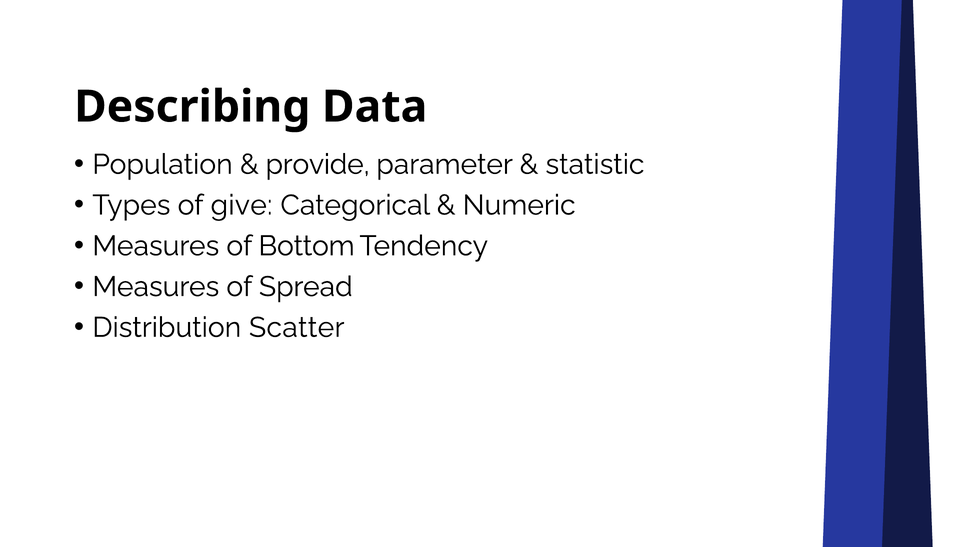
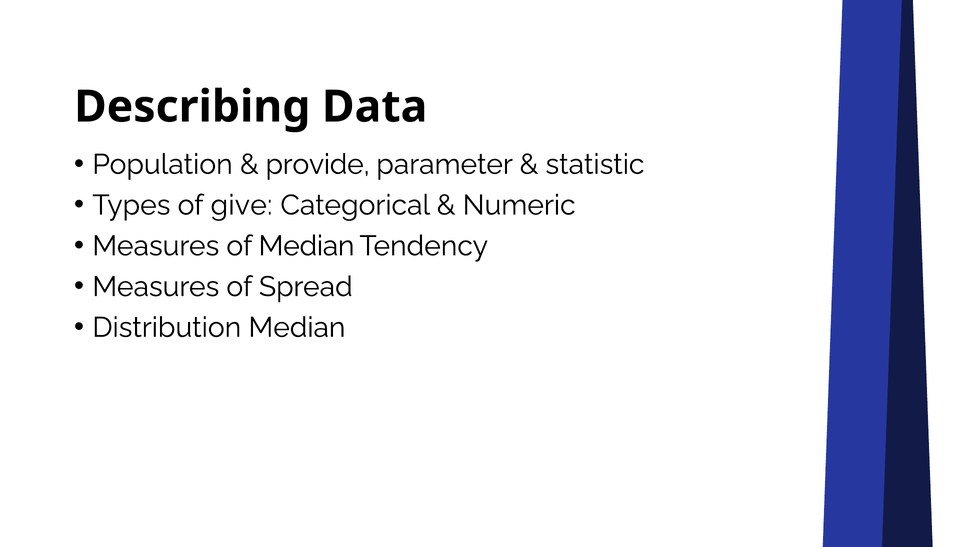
of Bottom: Bottom -> Median (307, 246)
Distribution Scatter: Scatter -> Median (297, 327)
